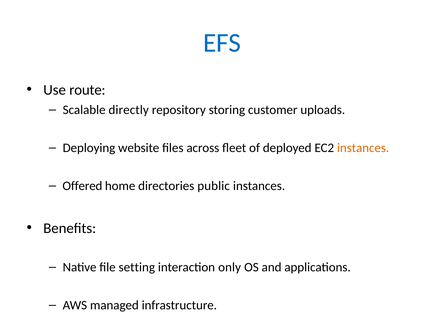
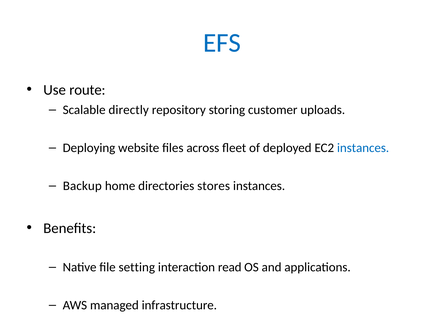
instances colour: orange -> blue (363, 148)
Offered: Offered -> Backup (82, 186)
public: public -> stores (214, 186)
only: only -> read (230, 267)
